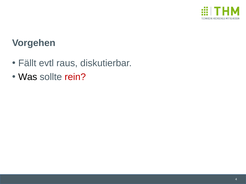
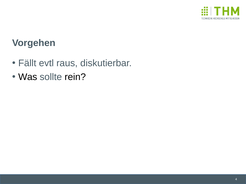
rein colour: red -> black (75, 77)
